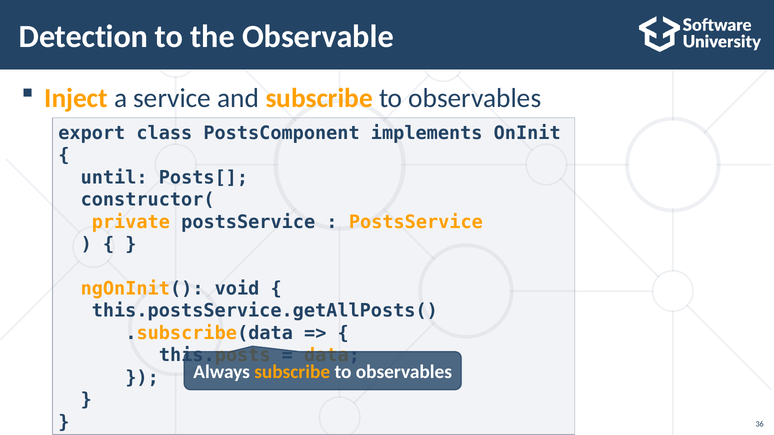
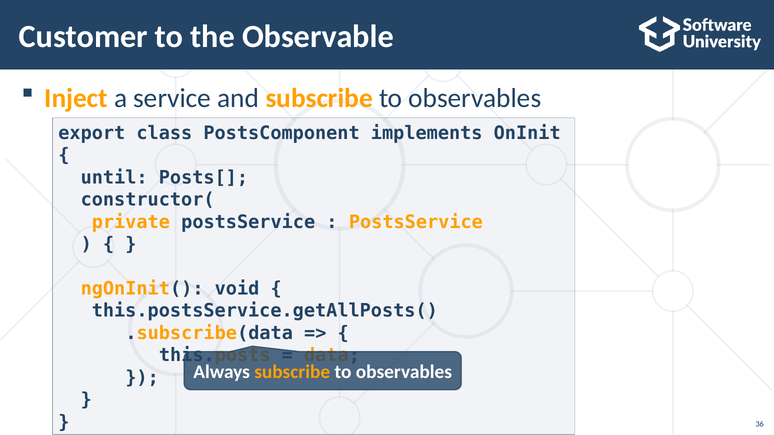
Detection: Detection -> Customer (83, 37)
